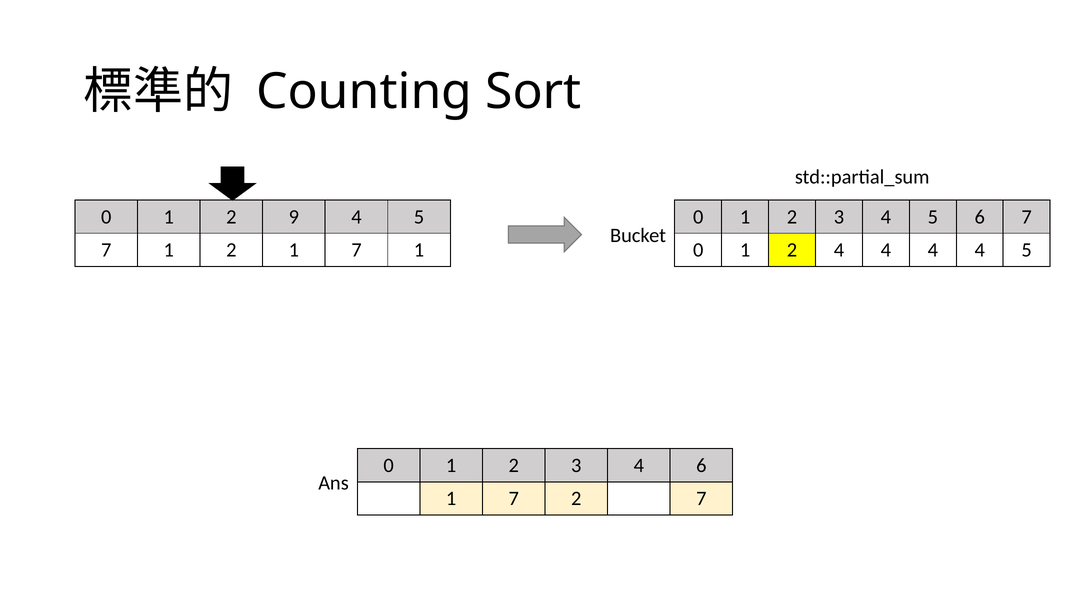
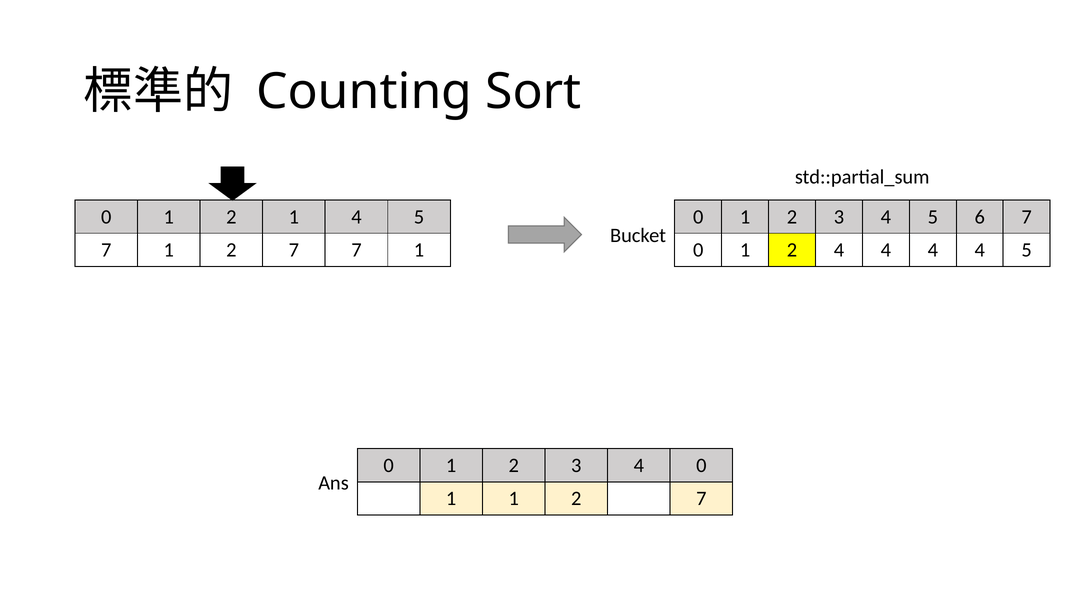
2 9: 9 -> 1 (294, 217)
7 1 2 1: 1 -> 7 (294, 250)
4 6: 6 -> 0 (701, 466)
7: 7 -> 1 (514, 499)
